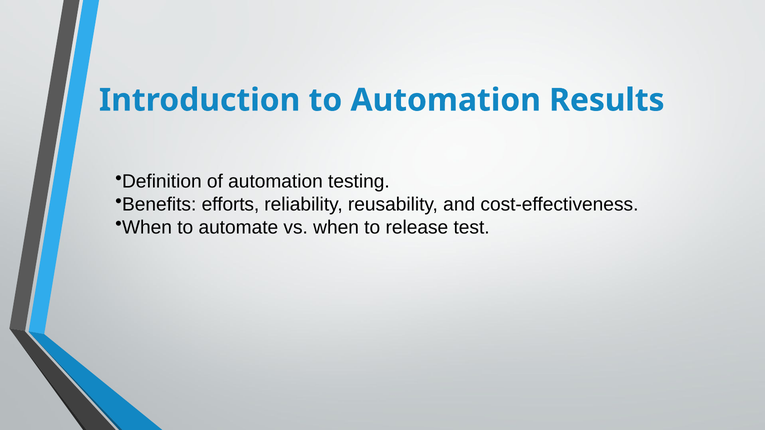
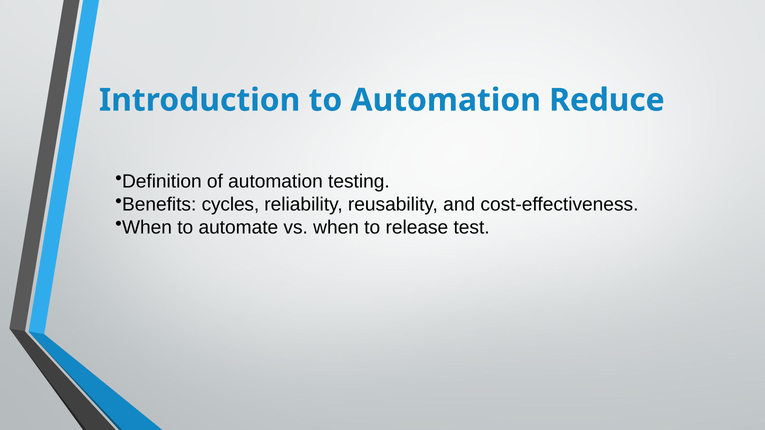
Results: Results -> Reduce (607, 100)
efforts: efforts -> cycles (230, 204)
